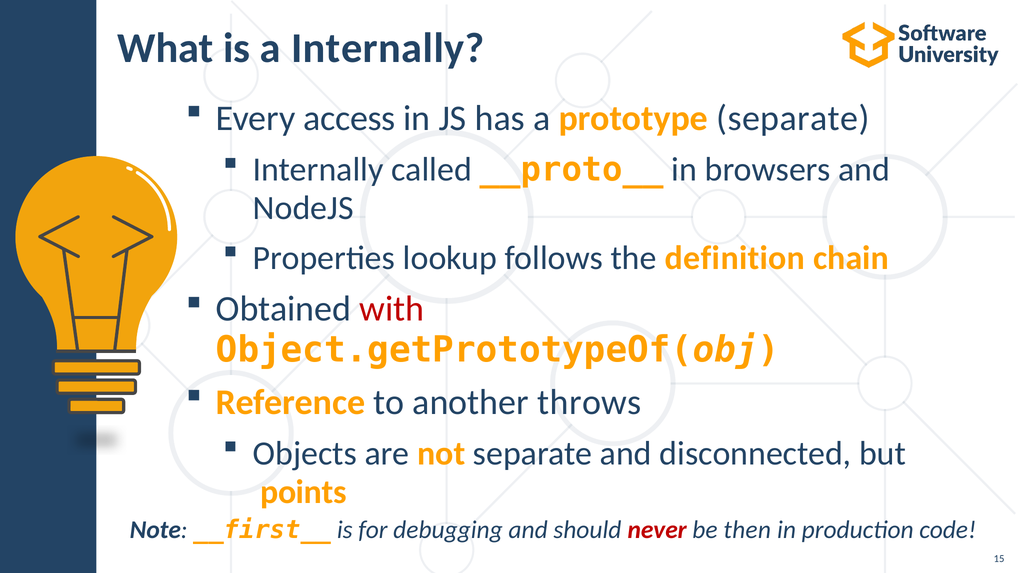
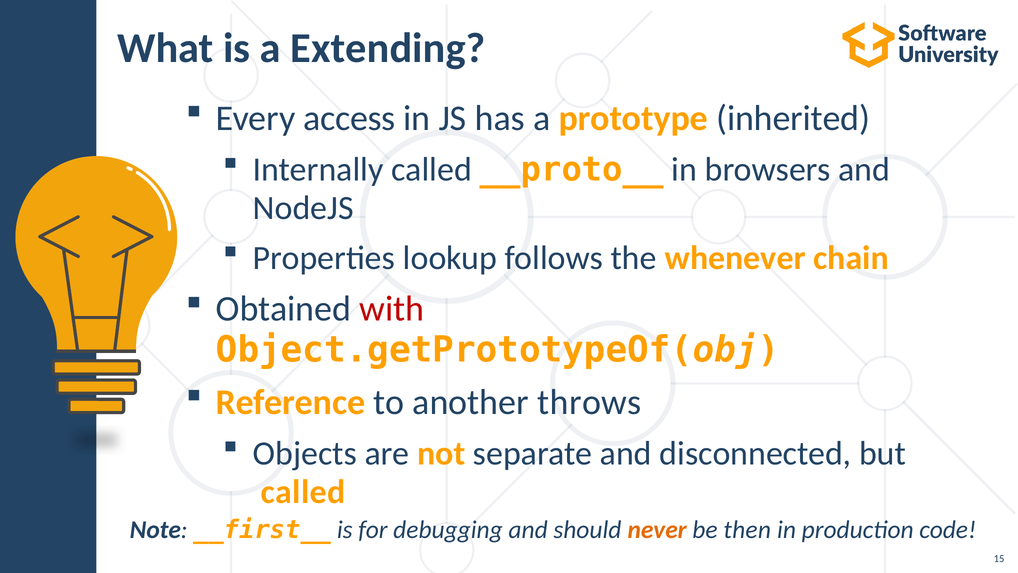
a Internally: Internally -> Extending (388, 48)
prototype separate: separate -> inherited (793, 118)
definition: definition -> whenever (735, 258)
points: points -> called (303, 492)
never colour: red -> orange (657, 530)
